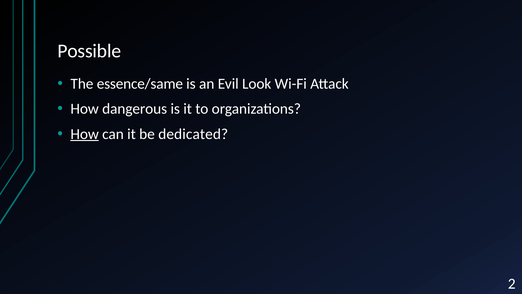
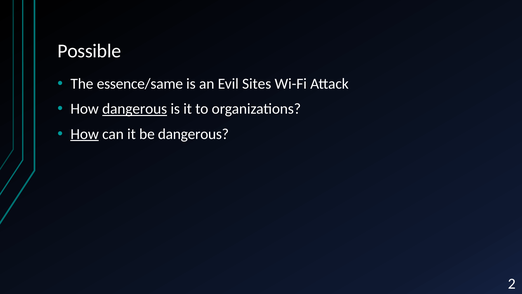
Look: Look -> Sites (257, 84)
dangerous underline: none -> present (135, 109)
be dedicated: dedicated -> dangerous (193, 134)
